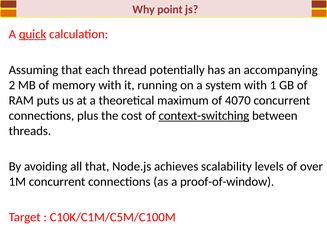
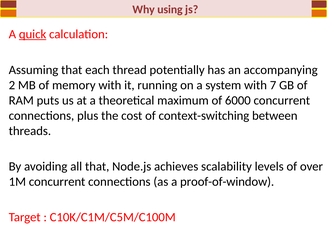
point: point -> using (170, 10)
1: 1 -> 7 (273, 85)
4070: 4070 -> 6000 (238, 100)
context-switching underline: present -> none (204, 116)
